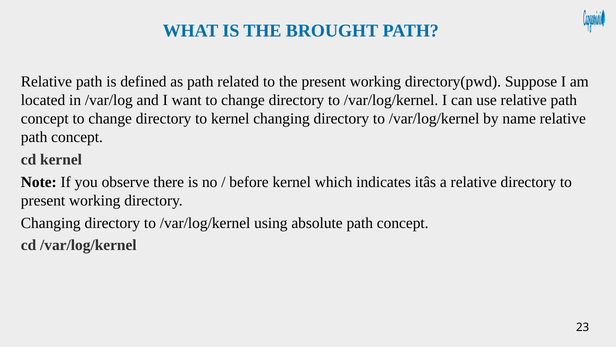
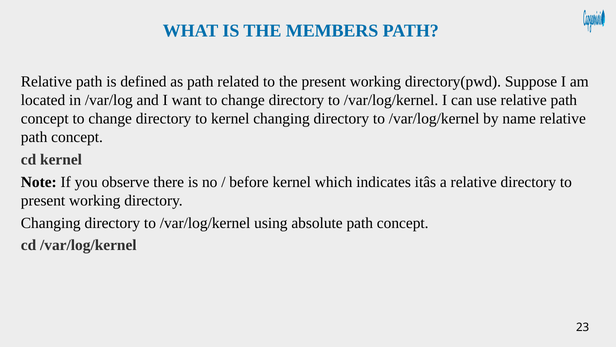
BROUGHT: BROUGHT -> MEMBERS (332, 31)
